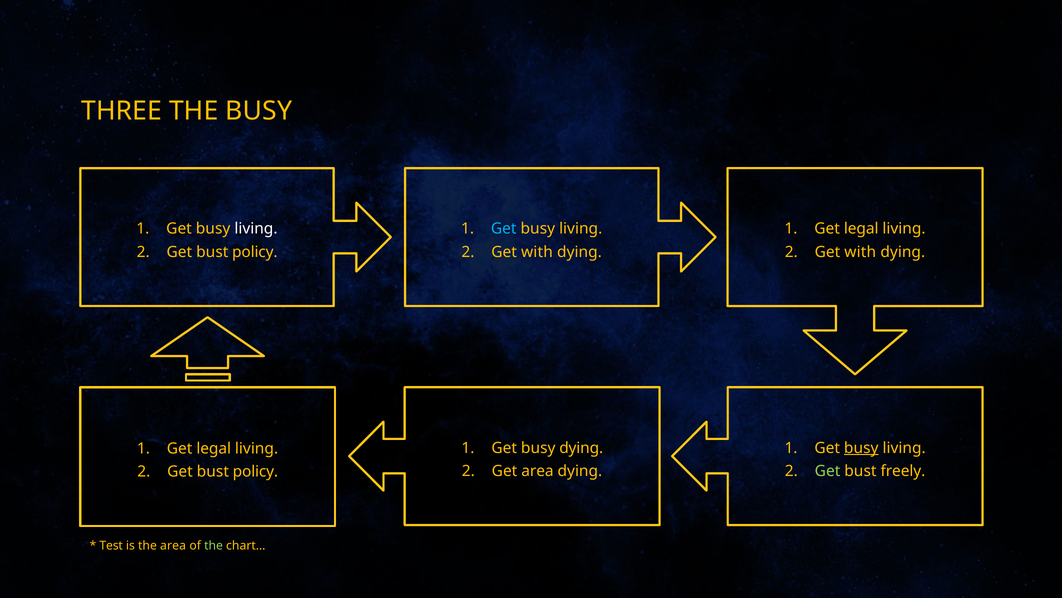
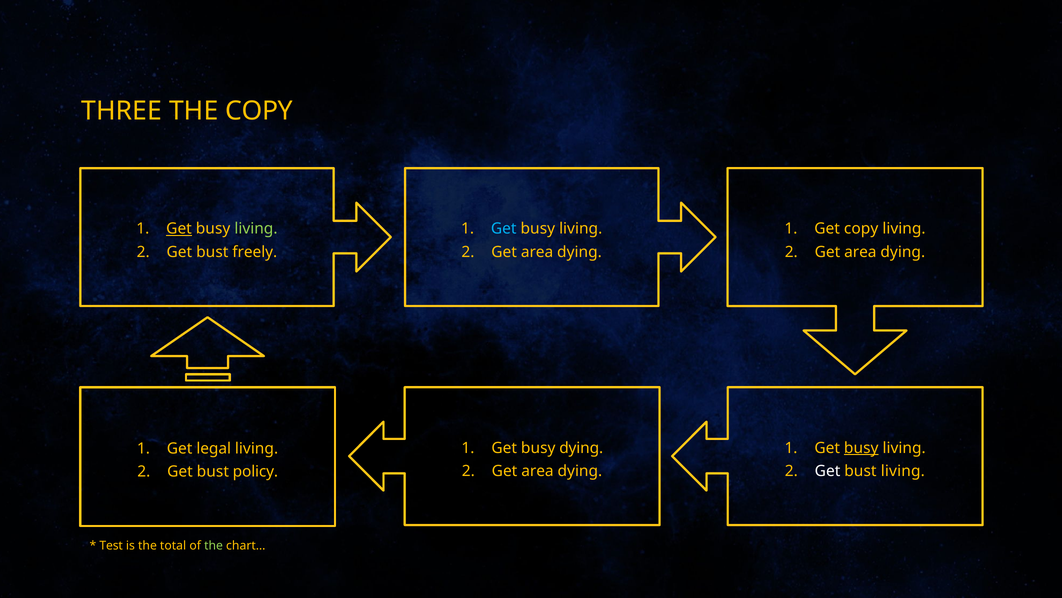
THE BUSY: BUSY -> COPY (259, 111)
Get underline: none -> present (179, 229)
living colour: white -> light green (256, 229)
legal: legal -> copy (861, 229)
policy: policy -> freely (255, 252)
with: with -> area (537, 252)
with: with -> area (860, 252)
Get colour: light green -> white (828, 471)
bust freely: freely -> living (903, 471)
the area: area -> total (173, 545)
